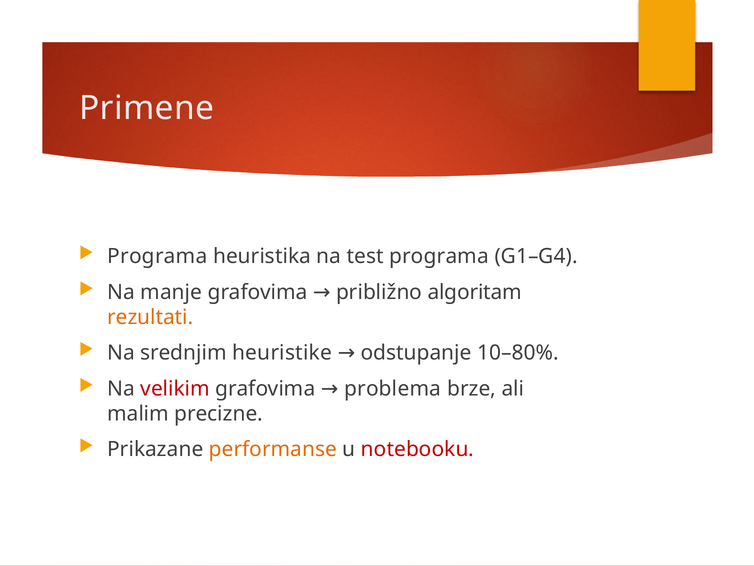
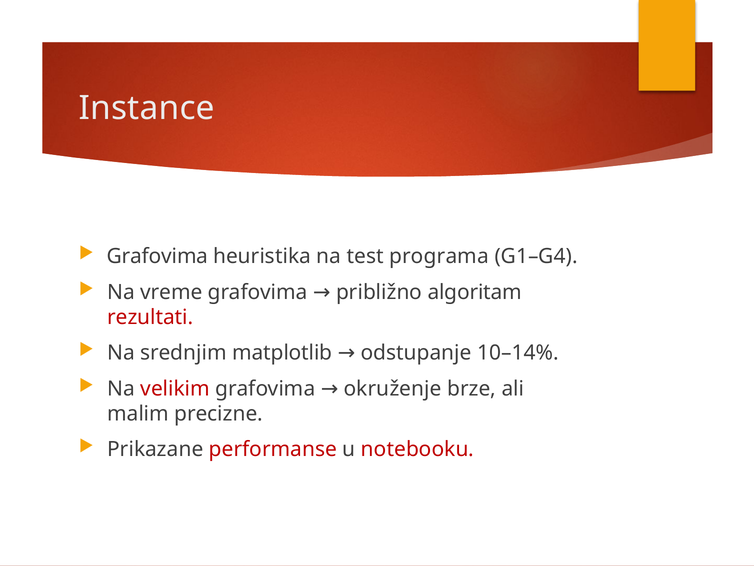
Primene: Primene -> Instance (147, 108)
Programa: Programa -> Grafovima (158, 256)
manje: manje -> vreme (171, 292)
rezultati colour: orange -> red (150, 317)
heuristike: heuristike -> matplotlib (282, 353)
10–80%: 10–80% -> 10–14% (518, 353)
problema: problema -> okruženje (393, 388)
performanse colour: orange -> red (273, 449)
